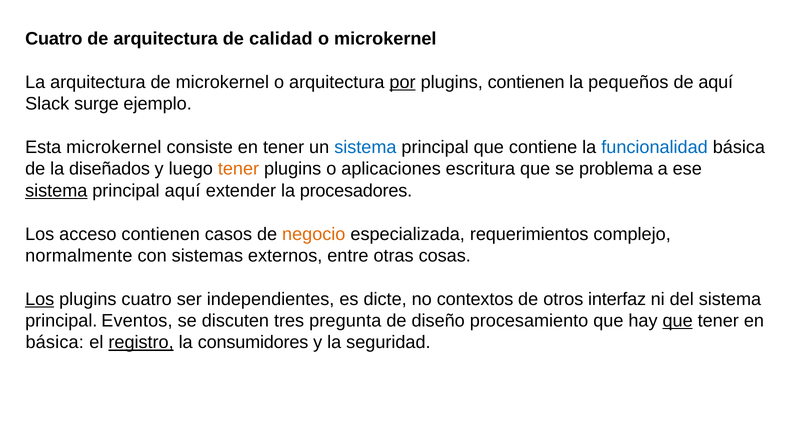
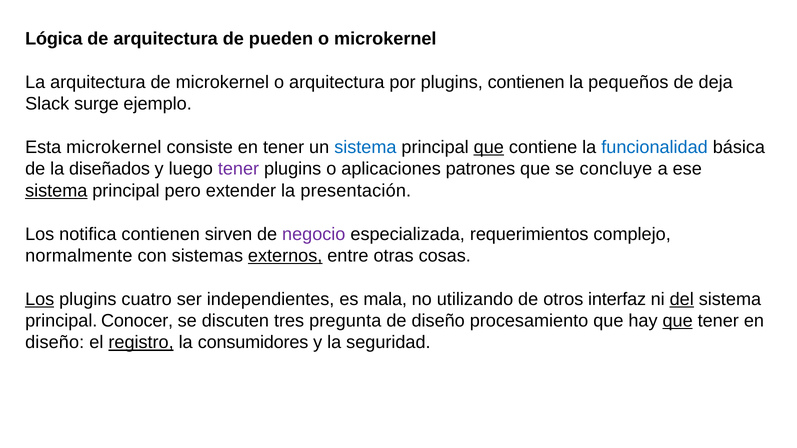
Cuatro: Cuatro -> Lógica (54, 39)
calidad: calidad -> pueden (281, 39)
por underline: present -> none (403, 82)
de aquí: aquí -> deja (716, 82)
que underline: none -> present (489, 147)
tener colour: orange -> purple (239, 169)
escritura: escritura -> patrones (480, 169)
problema: problema -> concluye (616, 169)
principal aquí: aquí -> pero (183, 191)
procesadores: procesadores -> presentación (356, 191)
acceso: acceso -> notifica (88, 234)
casos: casos -> sirven (229, 234)
negocio colour: orange -> purple (314, 234)
externos underline: none -> present (285, 256)
dicte: dicte -> mala (385, 299)
contextos: contextos -> utilizando (475, 299)
del underline: none -> present (682, 299)
Eventos: Eventos -> Conocer (137, 321)
básica: básica -> diseño (55, 343)
